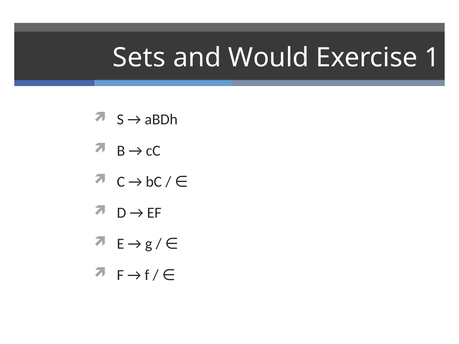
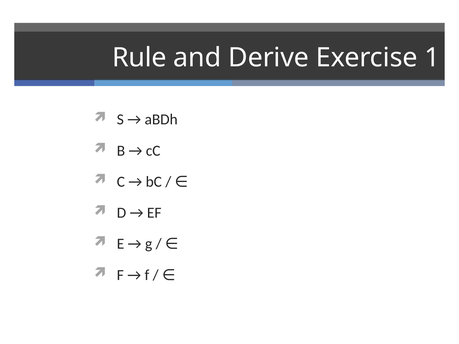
Sets: Sets -> Rule (139, 58)
Would: Would -> Derive (269, 58)
